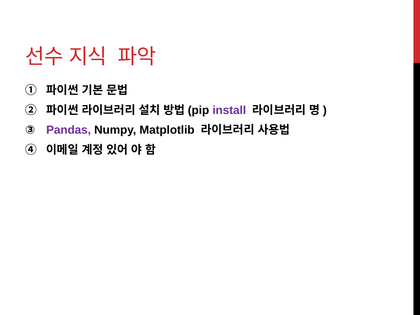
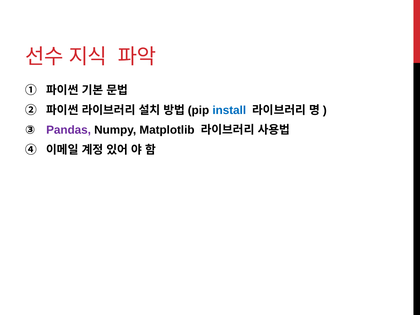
install colour: purple -> blue (229, 110)
